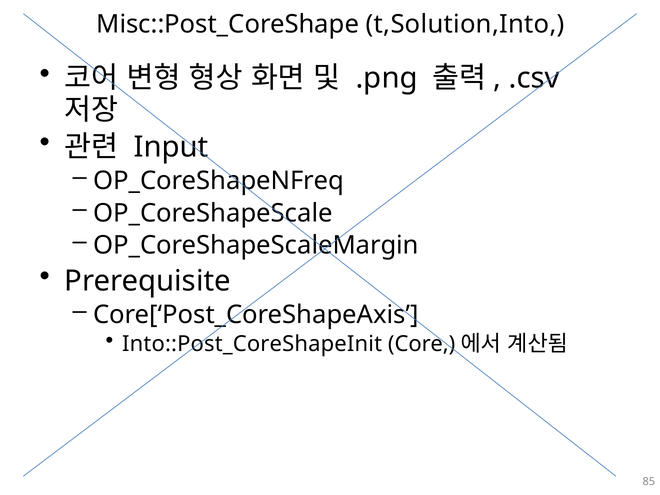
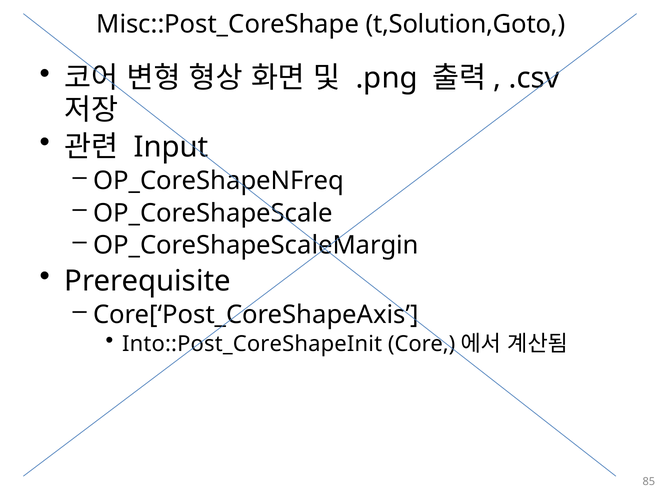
t,Solution,Into: t,Solution,Into -> t,Solution,Goto (465, 24)
